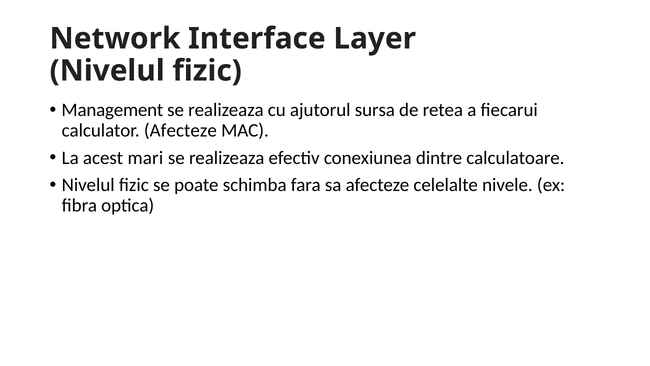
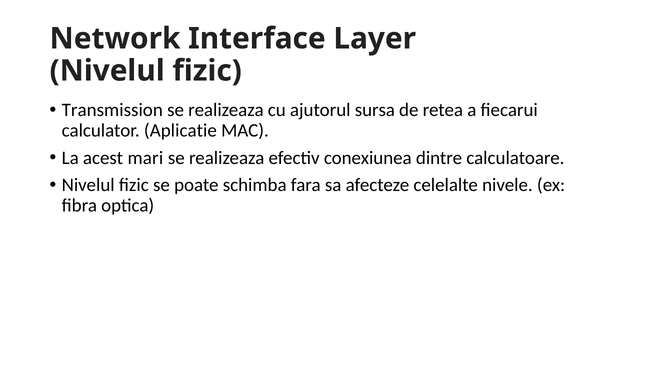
Management: Management -> Transmission (112, 110)
calculator Afecteze: Afecteze -> Aplicatie (180, 130)
